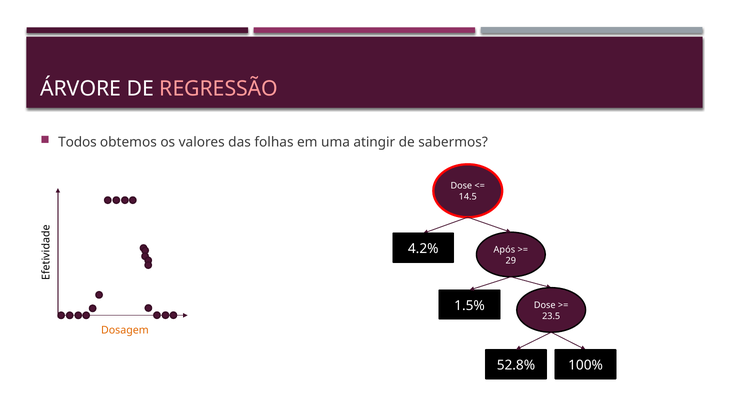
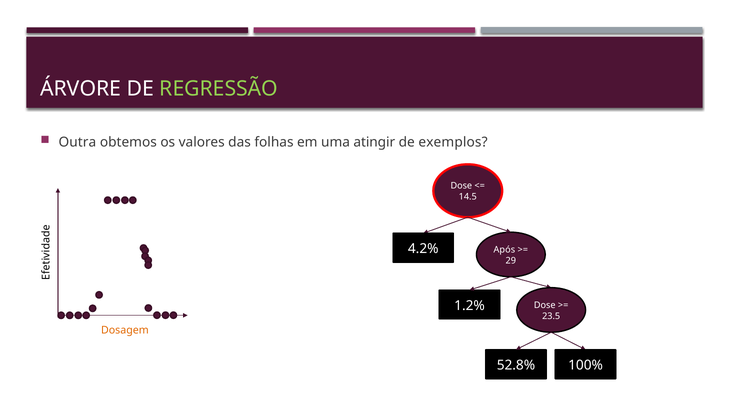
REGRESSÃO colour: pink -> light green (219, 89)
Todos: Todos -> Outra (77, 142)
sabermos: sabermos -> exemplos (453, 142)
1.5%: 1.5% -> 1.2% (470, 306)
